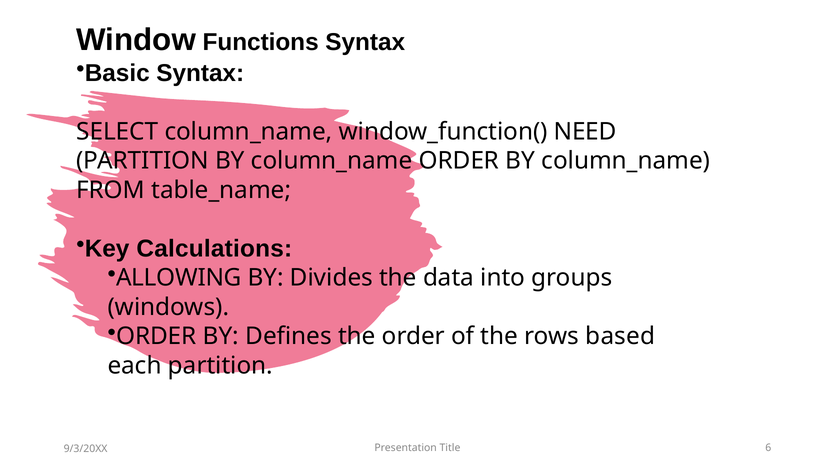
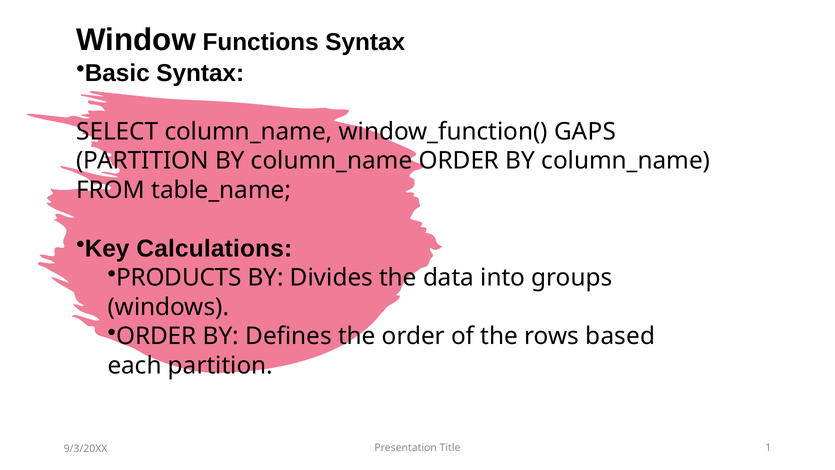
NEED: NEED -> GAPS (585, 132)
ALLOWING: ALLOWING -> PRODUCTS (179, 278)
6: 6 -> 1 (768, 448)
